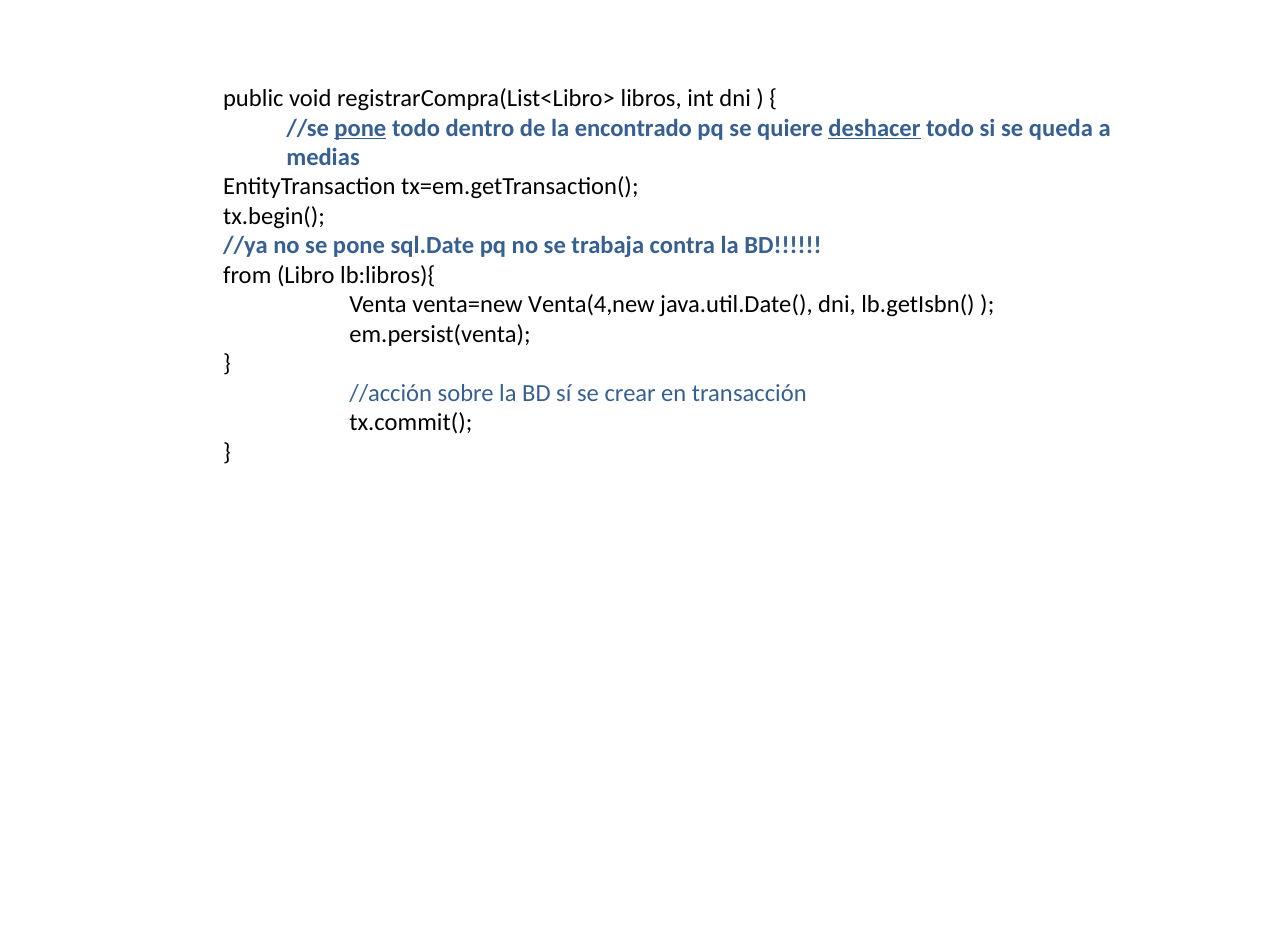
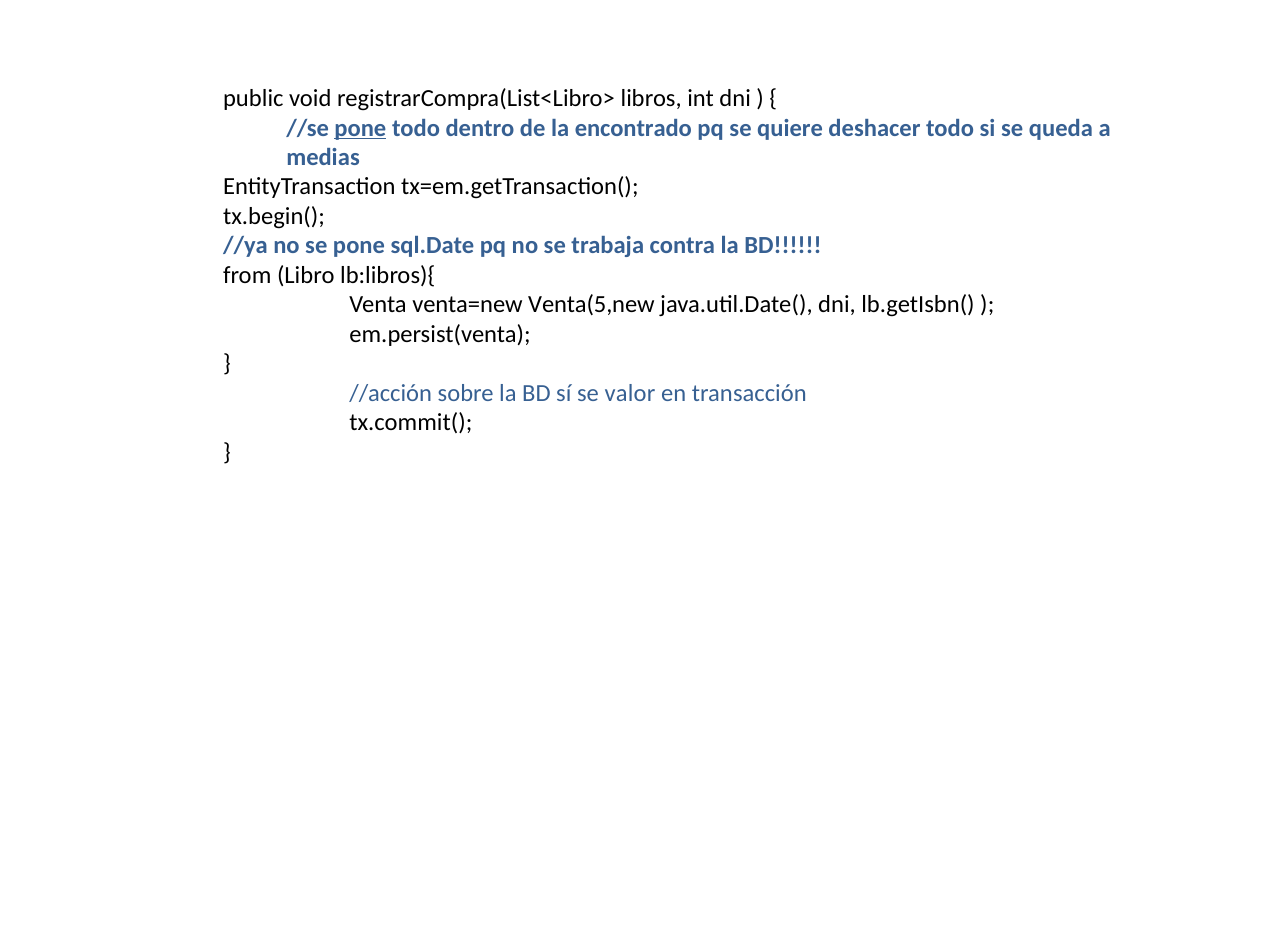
deshacer underline: present -> none (875, 128)
Venta(4,new: Venta(4,new -> Venta(5,new (591, 305)
crear: crear -> valor (630, 393)
